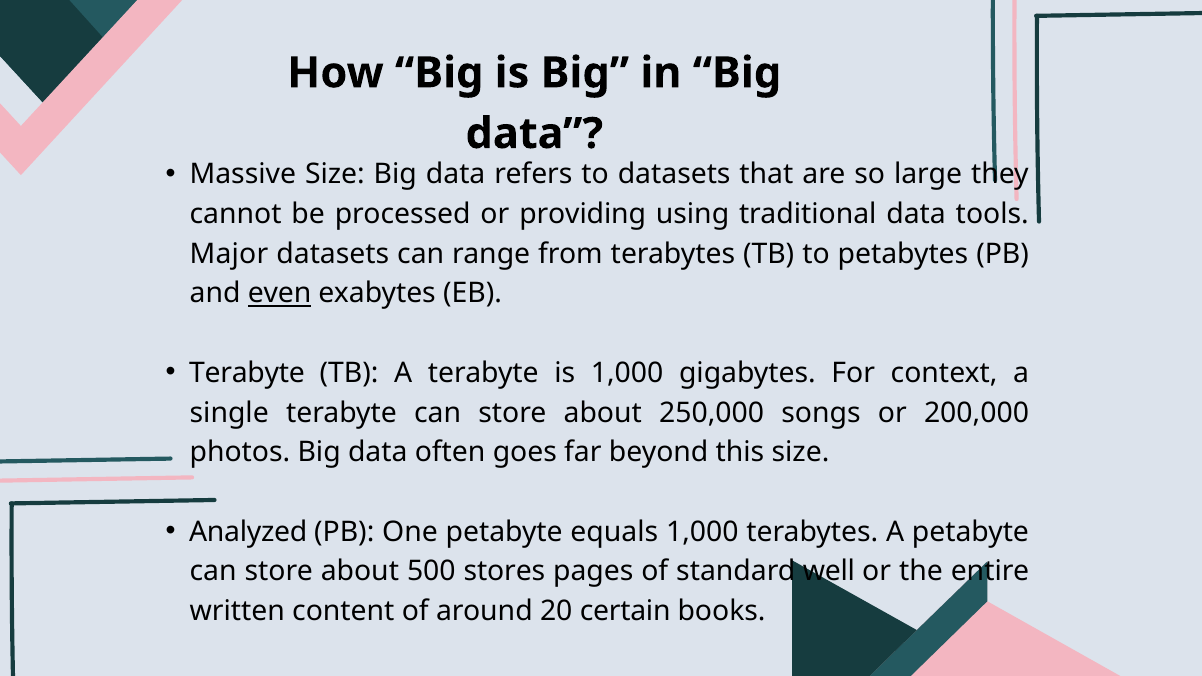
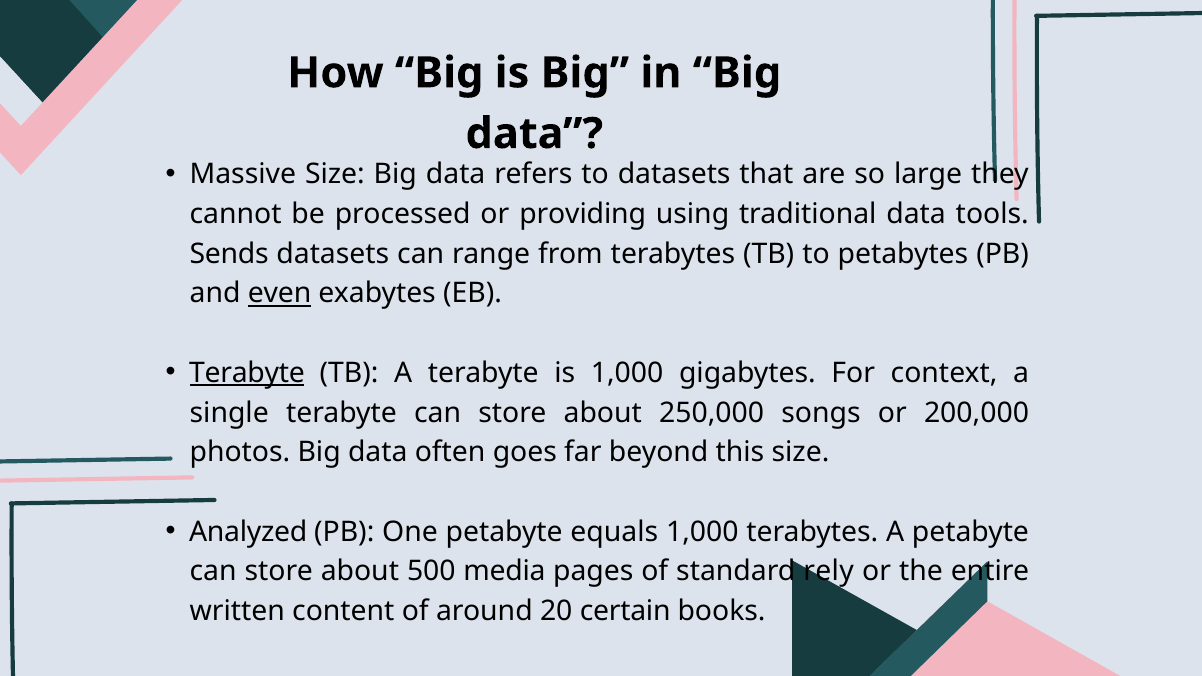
Major: Major -> Sends (229, 254)
Terabyte underline: none -> present (247, 373)
stores: stores -> media (505, 572)
well: well -> rely (829, 572)
